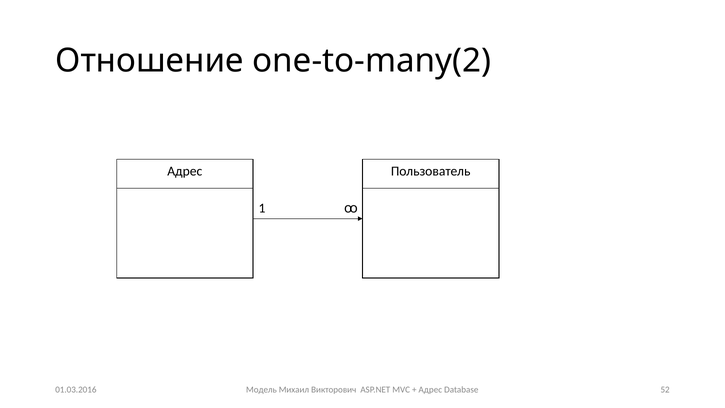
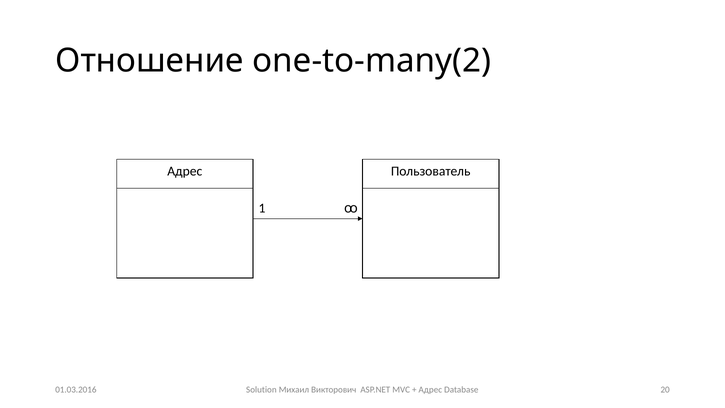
Модель: Модель -> Solution (261, 389)
52: 52 -> 20 (665, 389)
